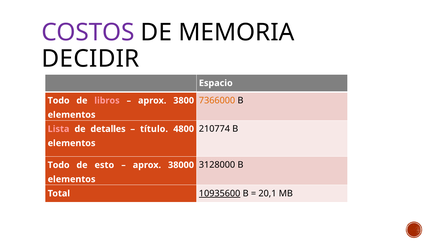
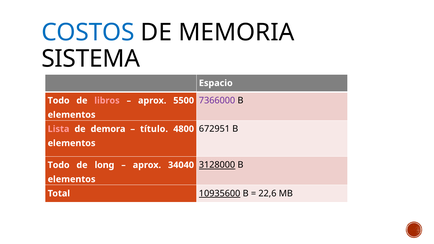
COSTOS colour: purple -> blue (88, 33)
DECIDIR: DECIDIR -> SISTEMA (91, 59)
7366000 colour: orange -> purple (217, 101)
3800: 3800 -> 5500 (184, 101)
210774: 210774 -> 672951 (214, 129)
detalles: detalles -> demora (108, 129)
3128000 underline: none -> present (217, 165)
esto: esto -> long (104, 165)
38000: 38000 -> 34040 (181, 165)
20,1: 20,1 -> 22,6 (267, 194)
